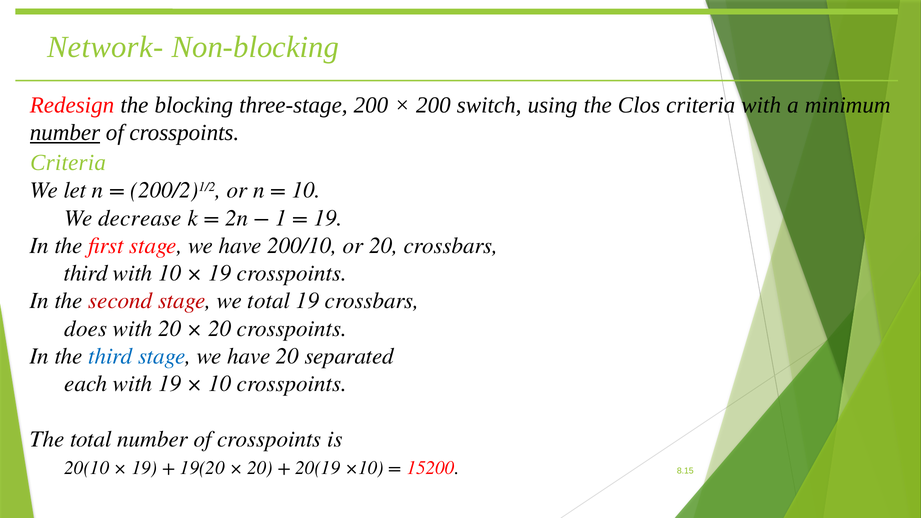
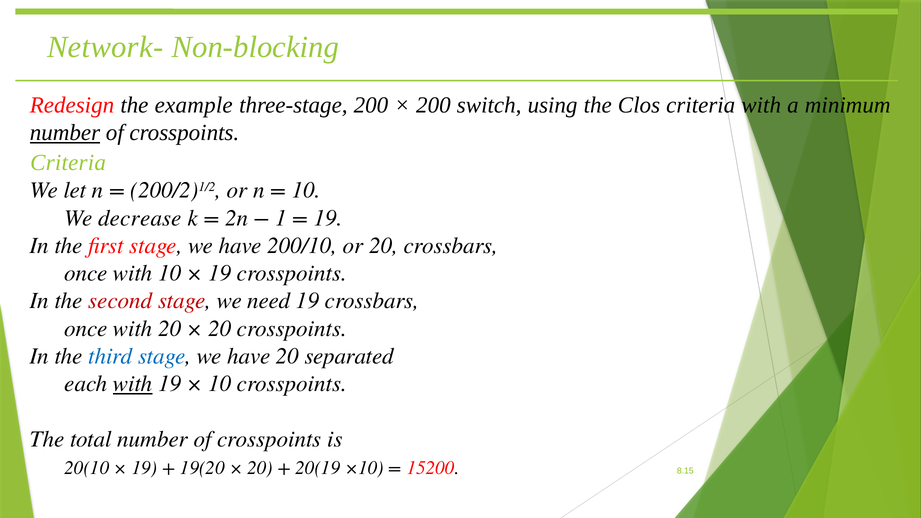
blocking: blocking -> example (194, 105)
third: third -> once (86, 273)
we total: total -> need (269, 301)
does: does -> once (86, 328)
with underline: none -> present (133, 384)
